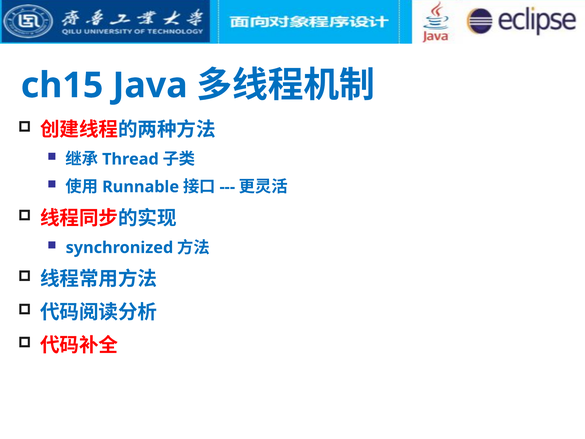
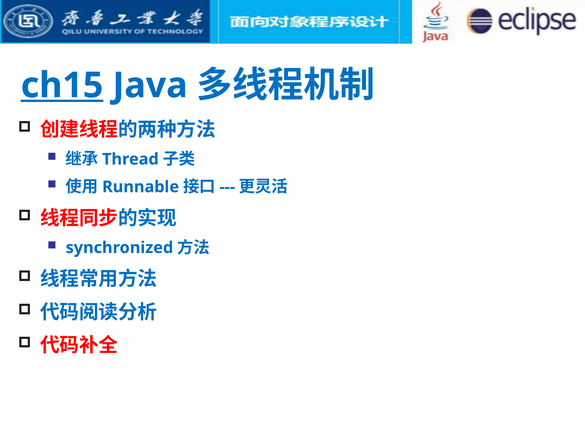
ch15 underline: none -> present (62, 85)
